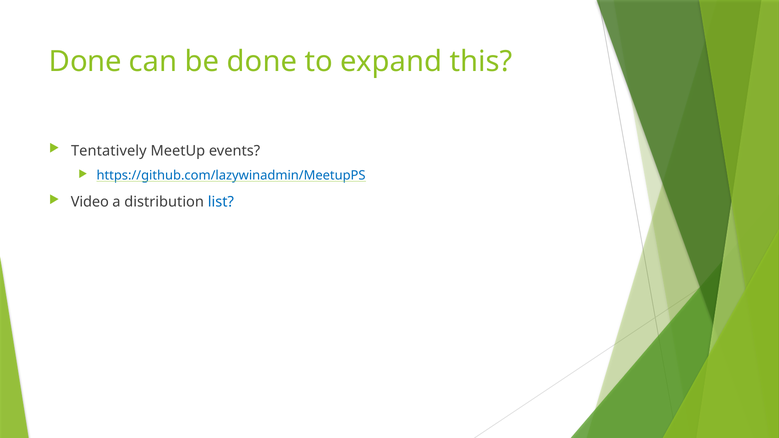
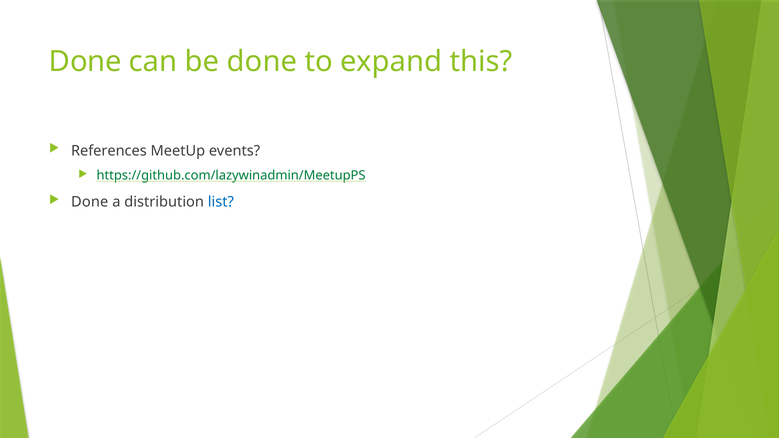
Tentatively: Tentatively -> References (109, 151)
https://github.com/lazywinadmin/MeetupPS colour: blue -> green (231, 175)
Video: Video -> Done (90, 202)
